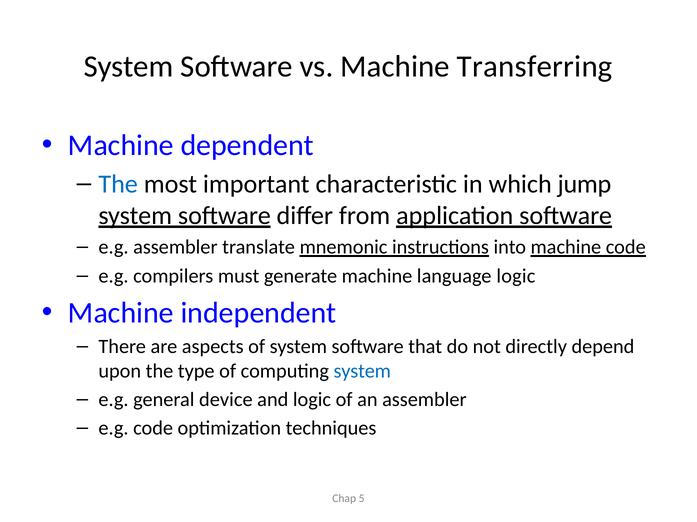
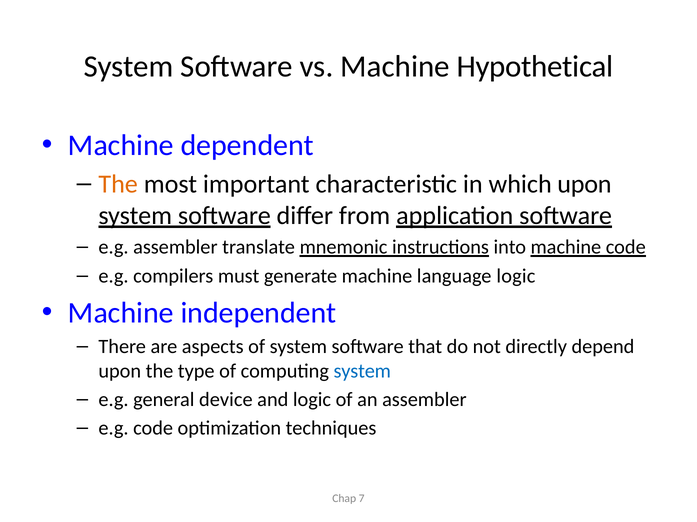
Transferring: Transferring -> Hypothetical (535, 67)
The colour: blue -> orange (118, 184)
which jump: jump -> upon (584, 184)
5: 5 -> 7 (362, 499)
